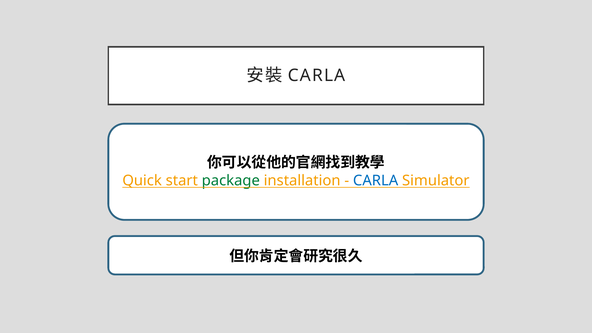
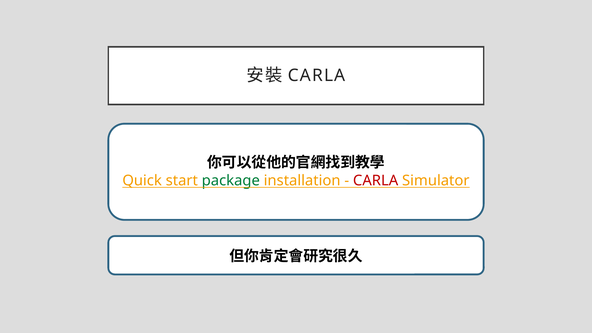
CARLA colour: blue -> red (376, 180)
